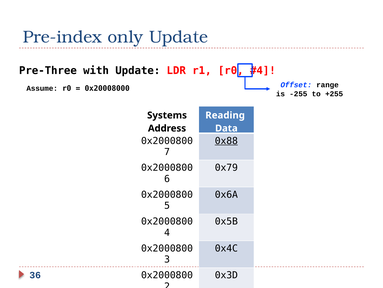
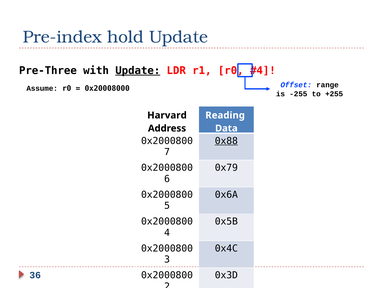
only: only -> hold (125, 37)
Update underline: none -> present (138, 70)
Systems: Systems -> Harvard (167, 115)
